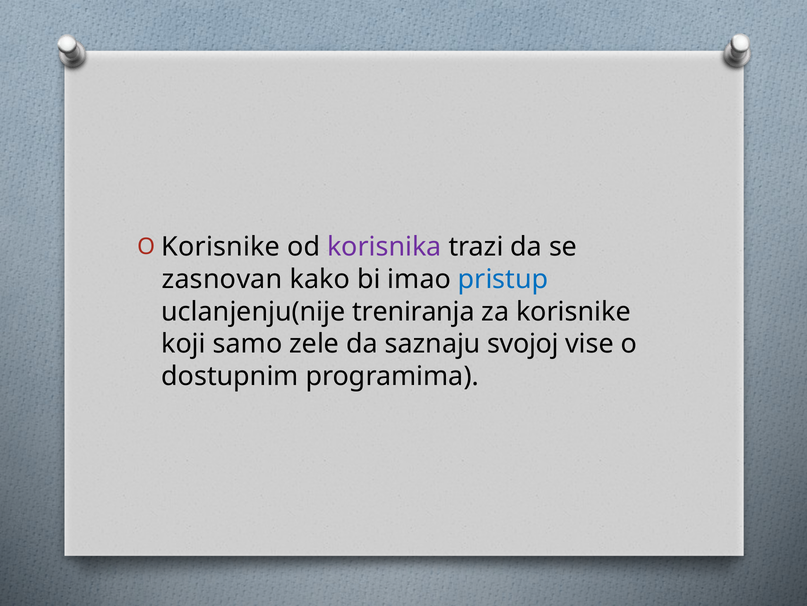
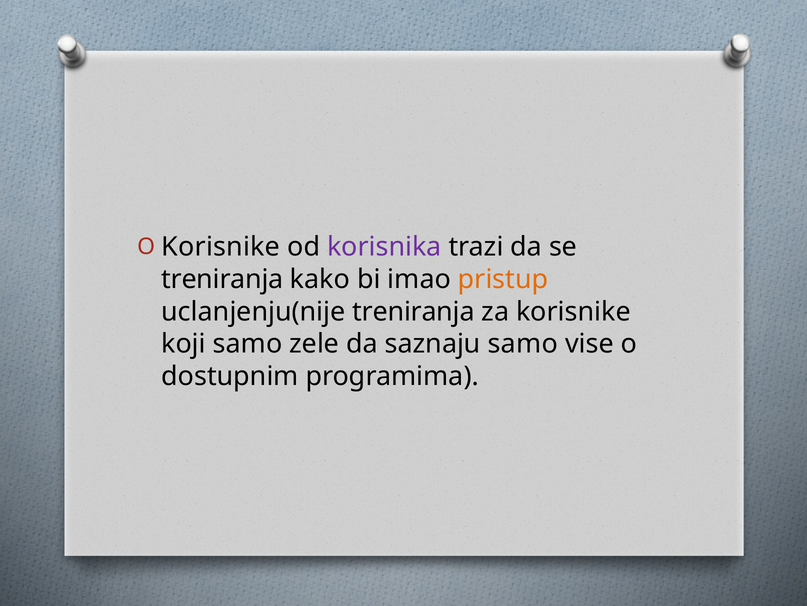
zasnovan: zasnovan -> treniranja (222, 279)
pristup colour: blue -> orange (503, 279)
saznaju svojoj: svojoj -> samo (523, 344)
